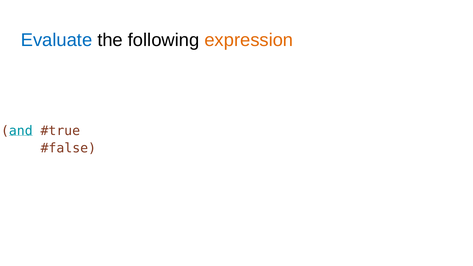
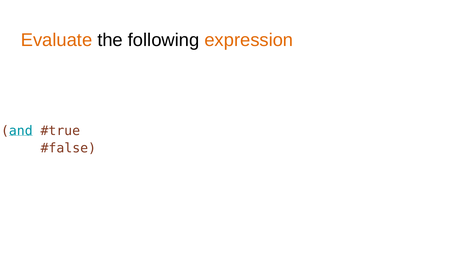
Evaluate colour: blue -> orange (57, 40)
